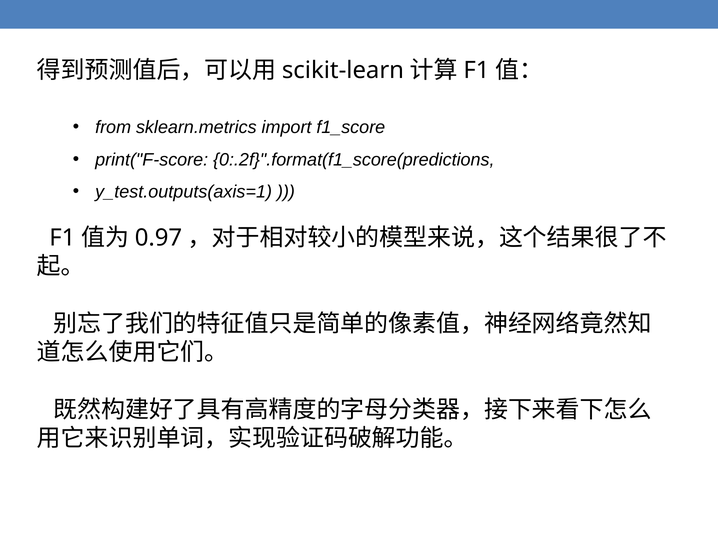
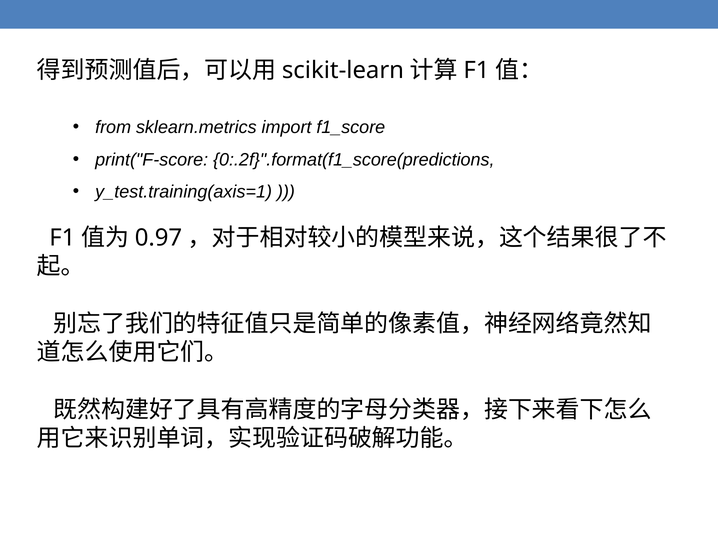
y_test.outputs(axis=1: y_test.outputs(axis=1 -> y_test.training(axis=1 (184, 192)
